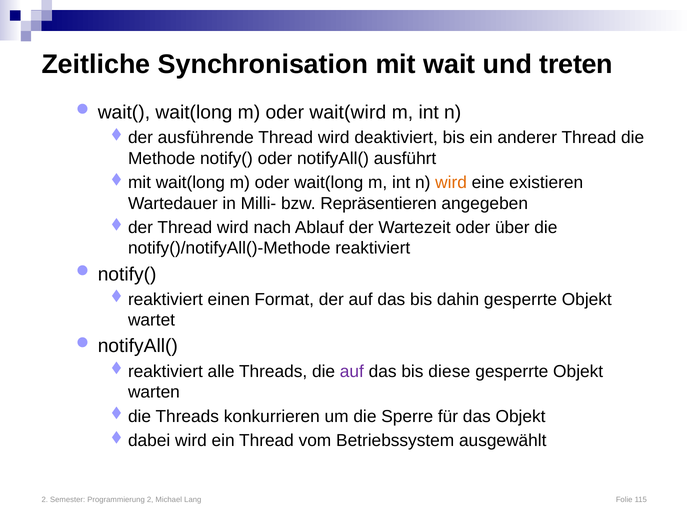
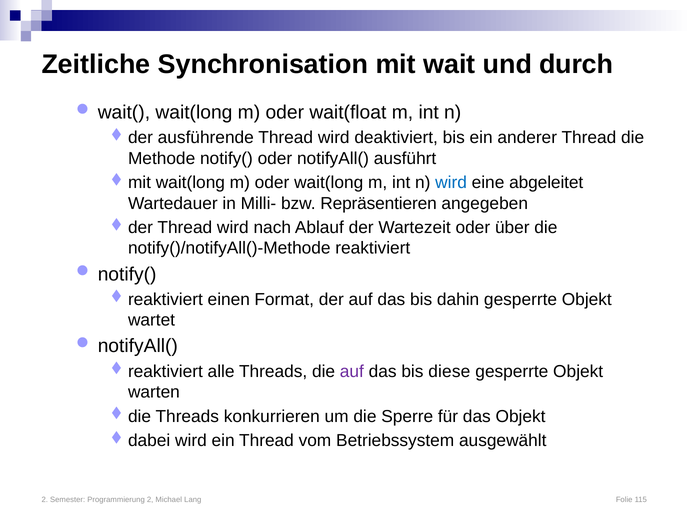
treten: treten -> durch (576, 64)
wait(wird: wait(wird -> wait(float (348, 112)
wird colour: orange -> blue (451, 183)
existieren: existieren -> abgeleitet (546, 183)
